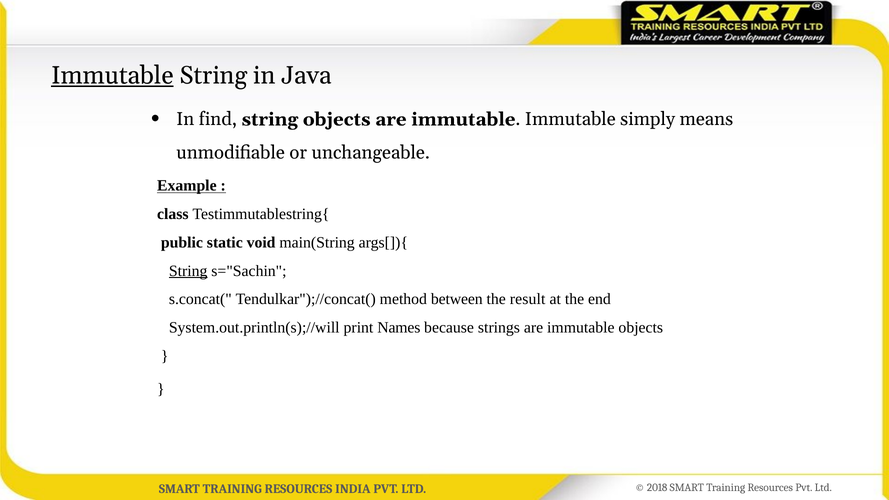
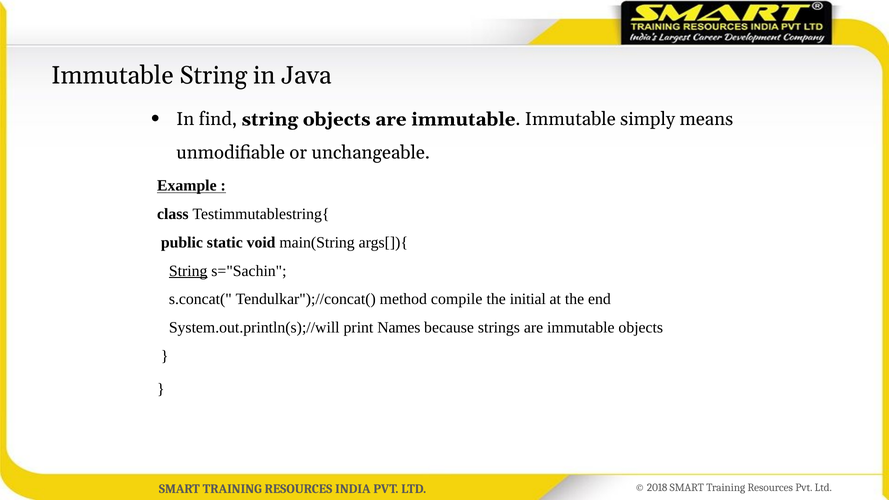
Immutable underline: present -> none (112, 76)
between: between -> compile (457, 299)
result: result -> initial (528, 299)
